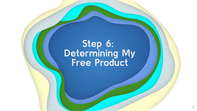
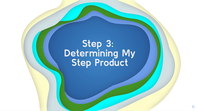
6: 6 -> 3 (110, 44)
Free: Free -> Step (81, 63)
